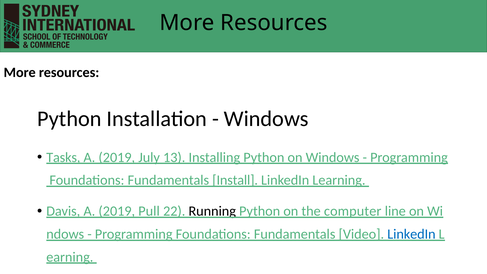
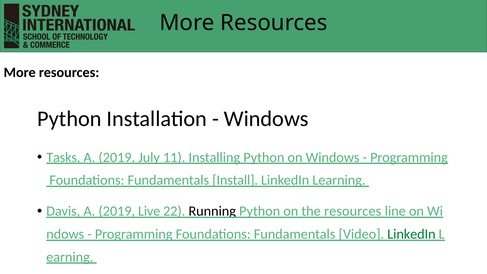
13: 13 -> 11 (174, 157)
Pull: Pull -> Live (149, 211)
the computer: computer -> resources (353, 211)
LinkedIn colour: blue -> green (411, 234)
